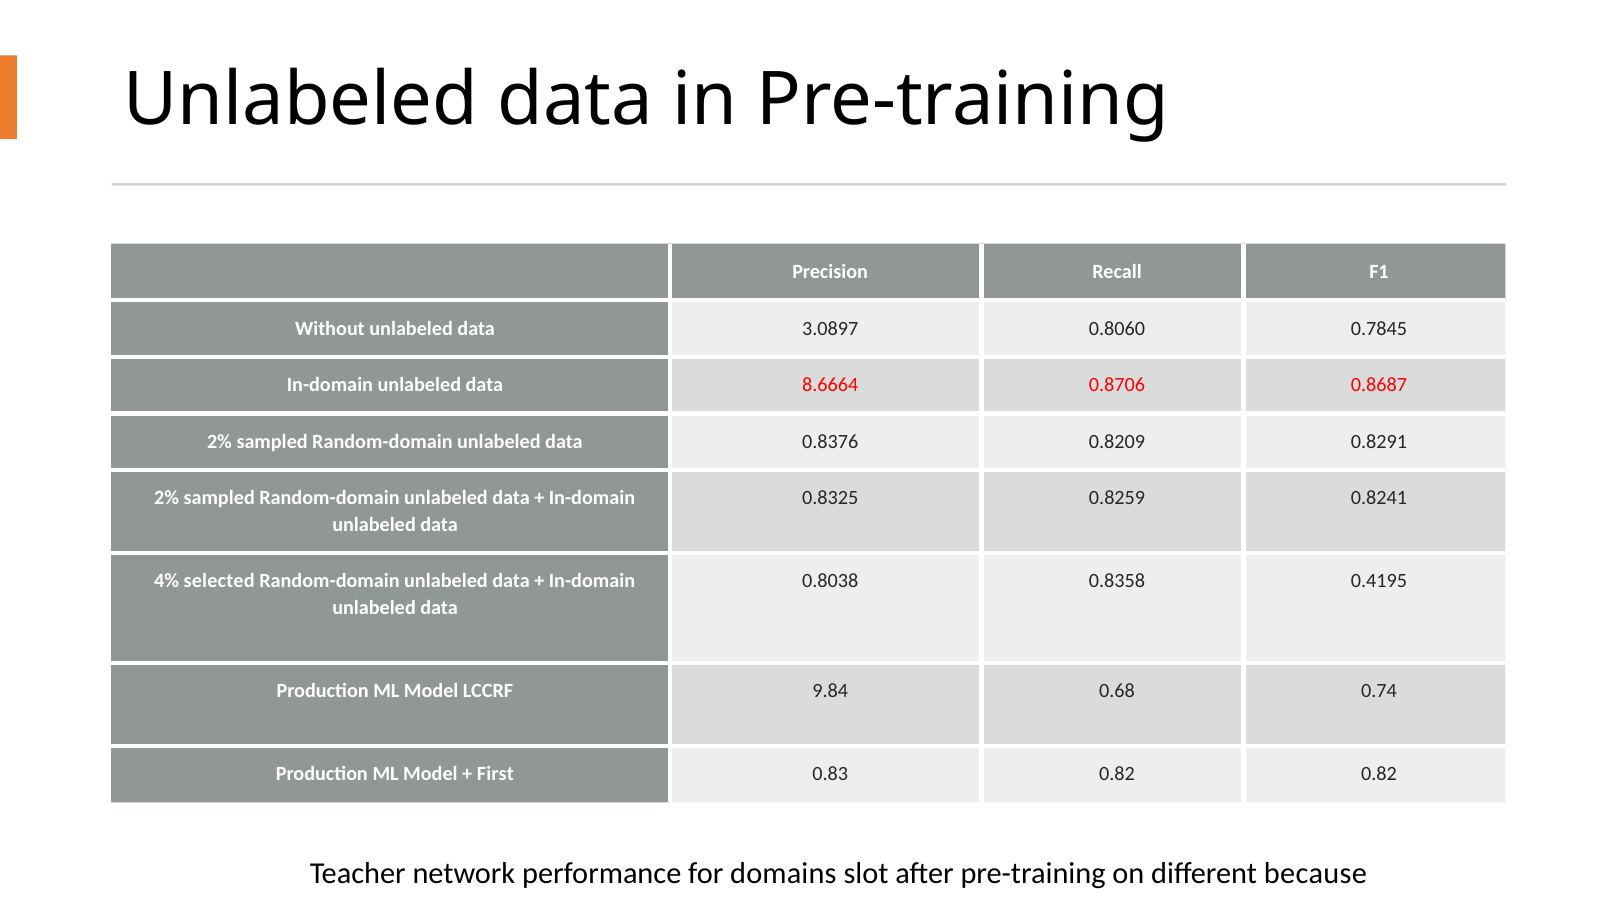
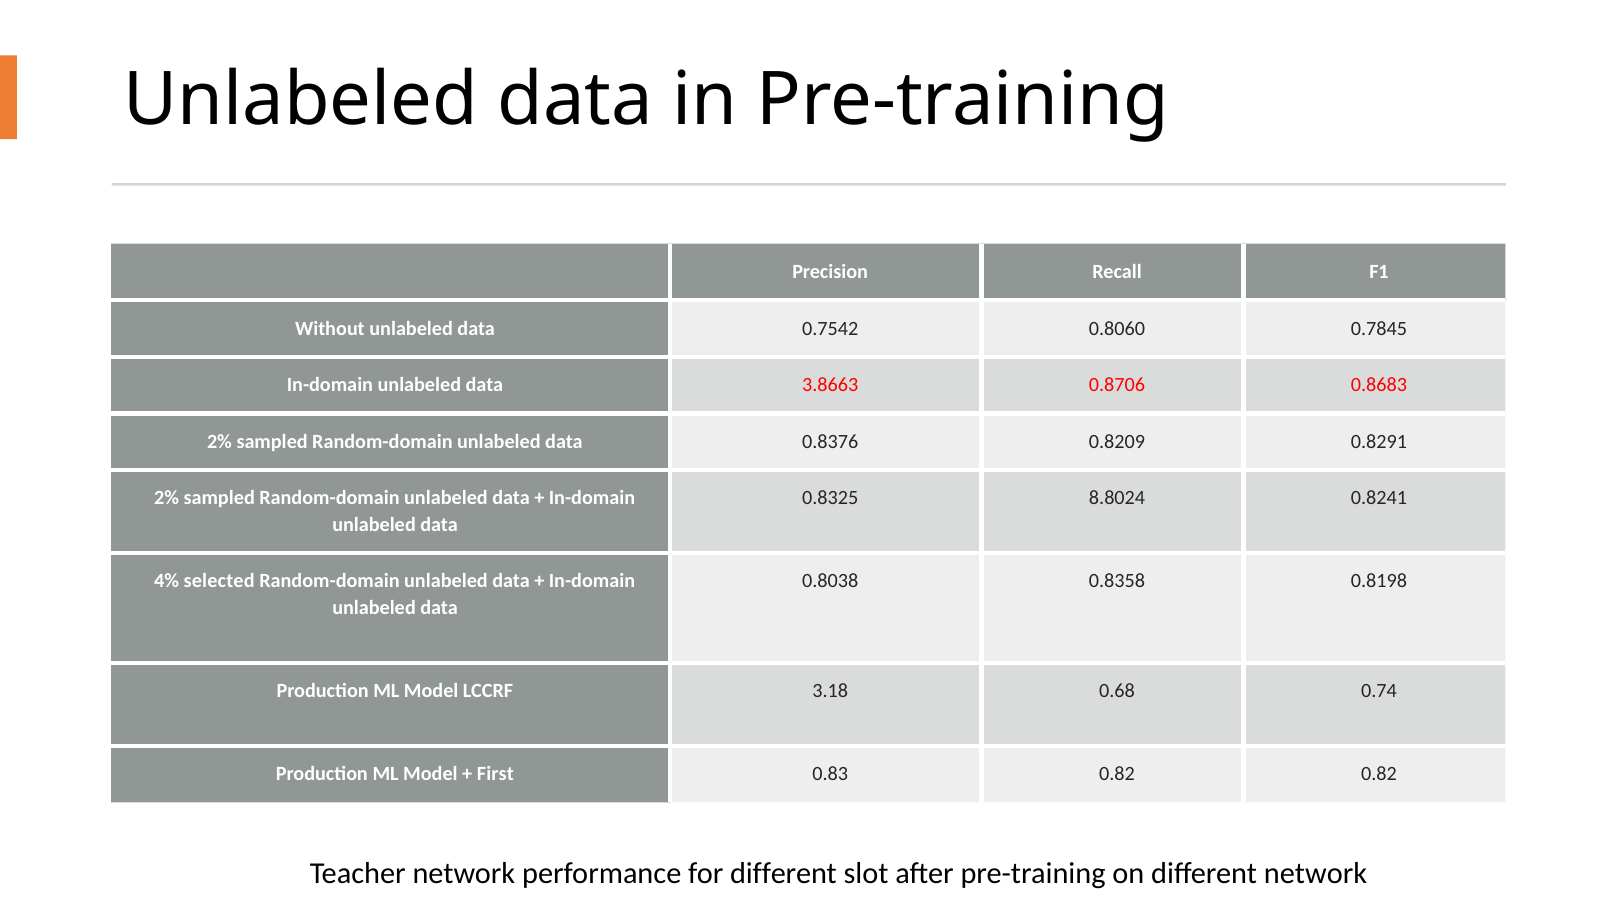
3.0897: 3.0897 -> 0.7542 (830, 328)
8.6664: 8.6664 -> 3.8663 (830, 385)
0.8687: 0.8687 -> 0.8683 (1379, 385)
0.8259: 0.8259 -> 8.8024 (1117, 498)
0.4195: 0.4195 -> 0.8198 (1379, 581)
9.84: 9.84 -> 3.18 (830, 691)
for domains: domains -> different (784, 873)
different because: because -> network (1316, 873)
